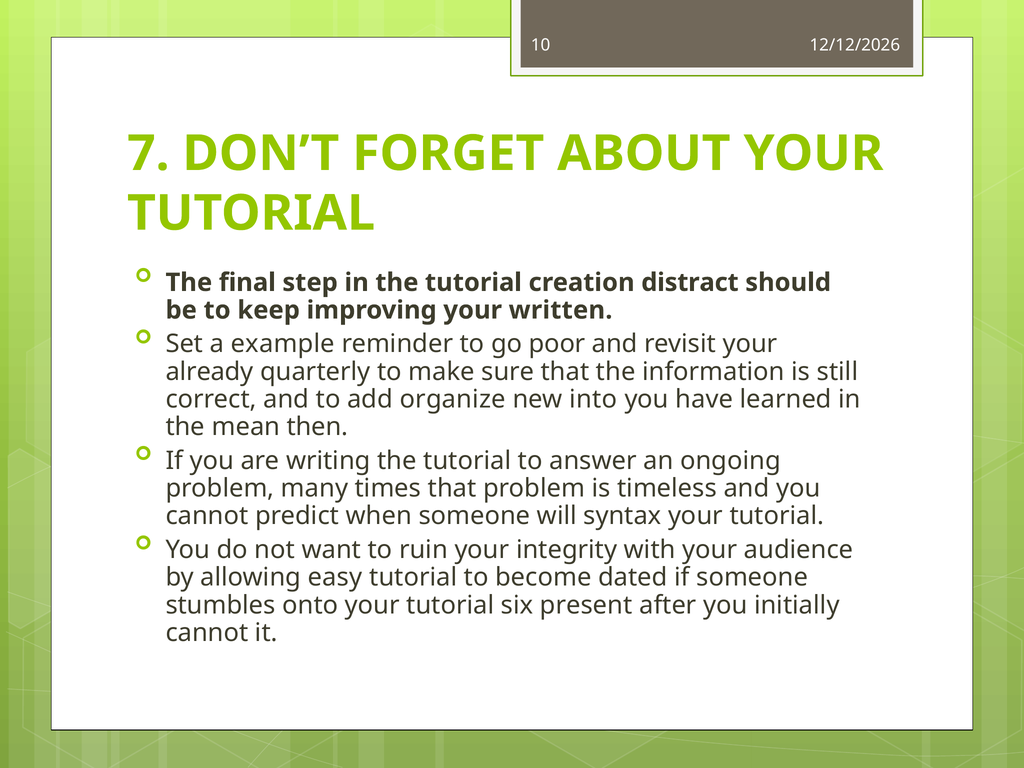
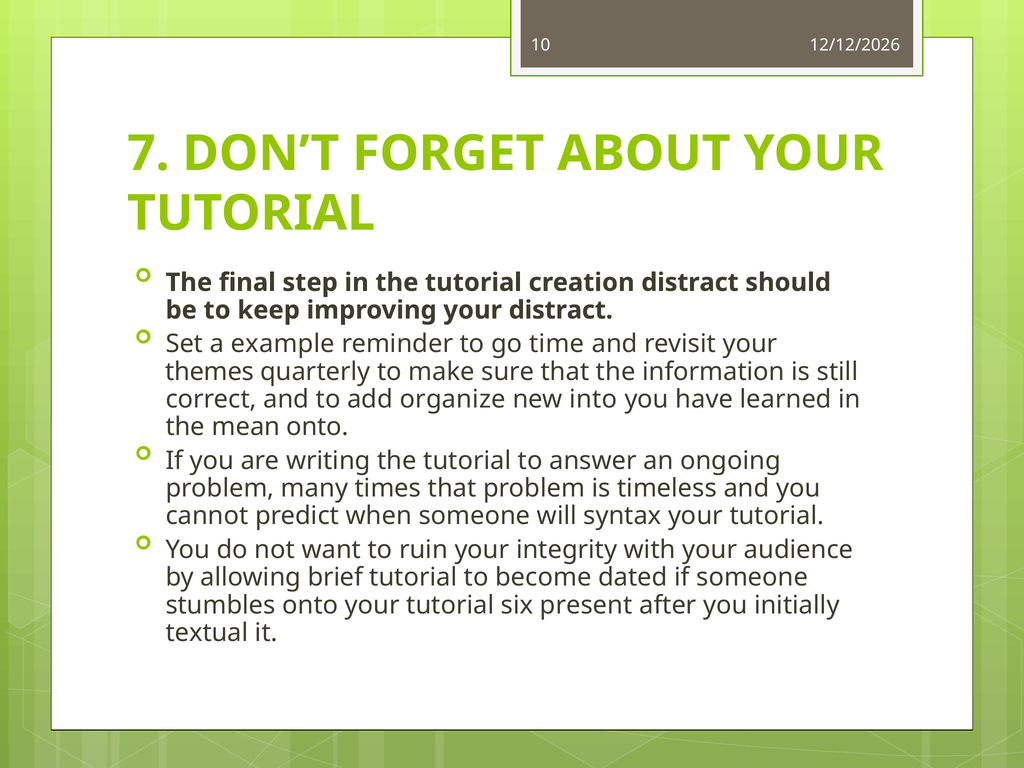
your written: written -> distract (561, 310)
poor: poor -> time (557, 344)
already: already -> themes (210, 372)
mean then: then -> onto (317, 427)
easy: easy -> brief (335, 577)
cannot: cannot -> textual (207, 633)
